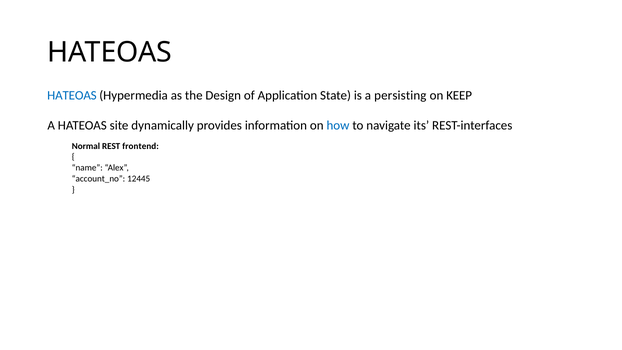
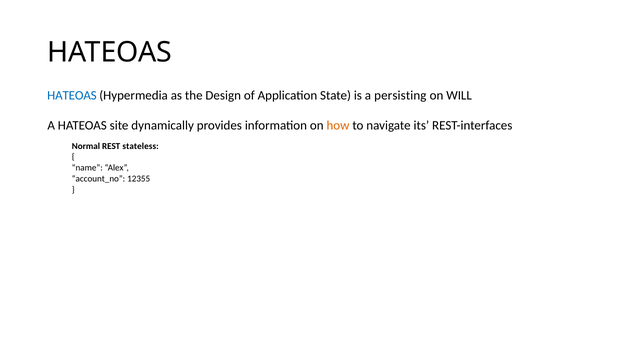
KEEP: KEEP -> WILL (459, 96)
how colour: blue -> orange (338, 125)
frontend: frontend -> stateless (141, 146)
12445: 12445 -> 12355 (139, 179)
